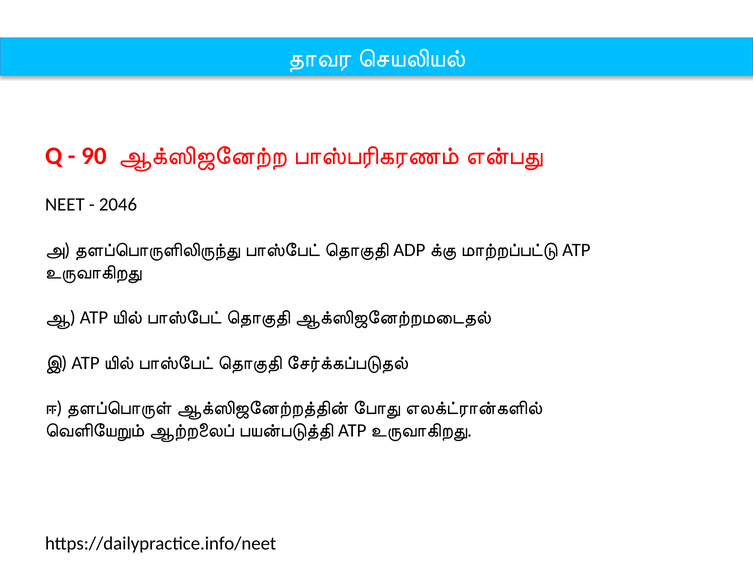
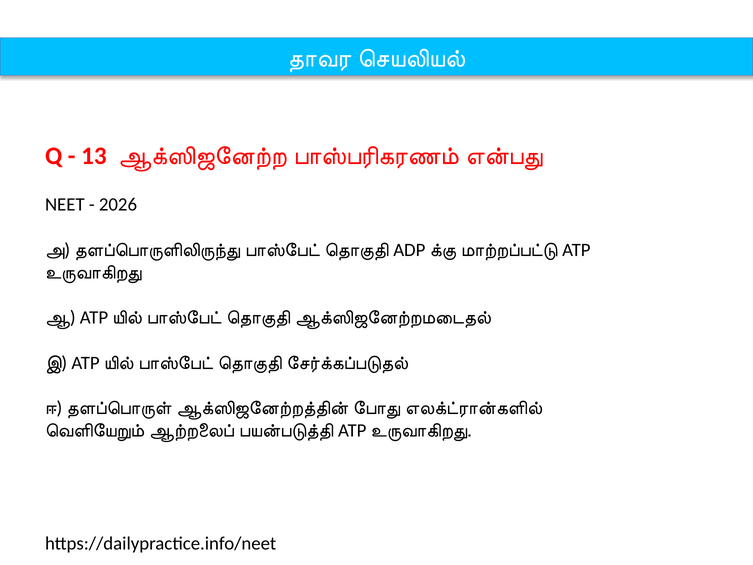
90: 90 -> 13 (94, 156)
2046: 2046 -> 2026 (118, 205)
